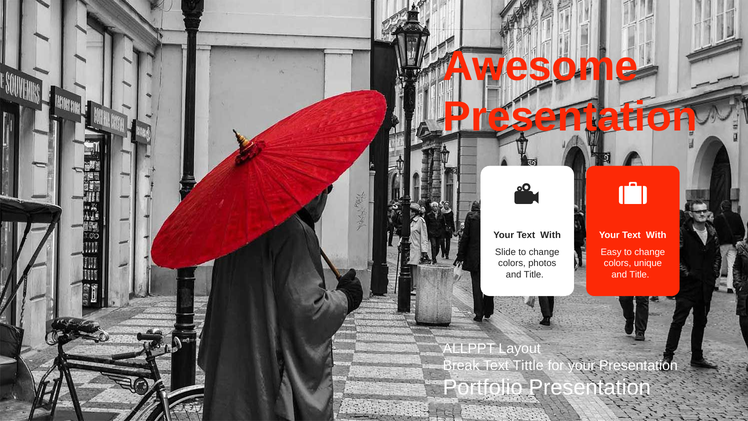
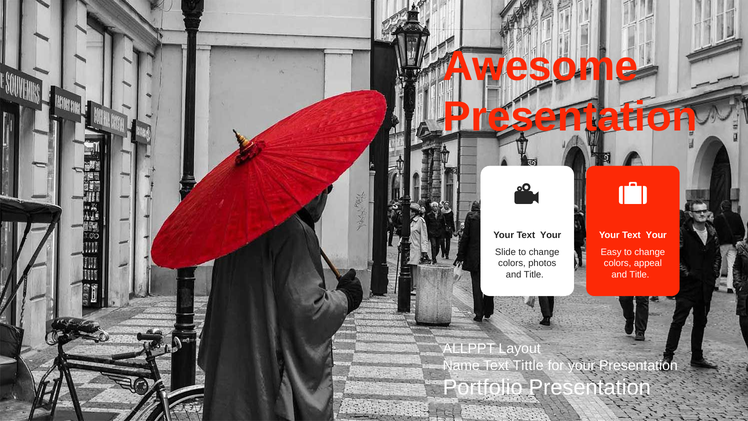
With: With -> Your (551, 235)
With: With -> Your (656, 235)
unique: unique -> appeal (648, 263)
Break: Break -> Name (461, 365)
